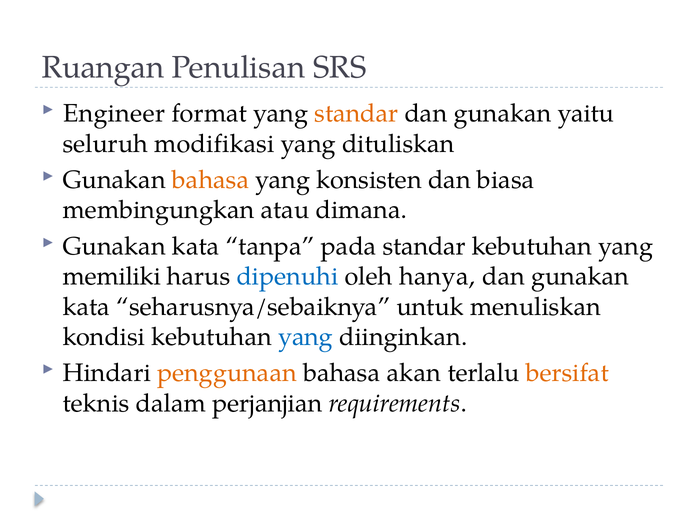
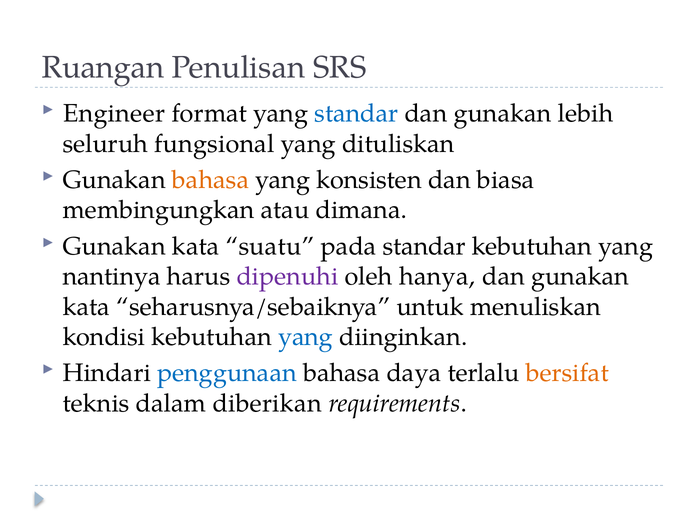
standar colour: orange -> blue (356, 113)
yaitu: yaitu -> lebih (585, 113)
modifikasi: modifikasi -> fungsional (214, 144)
tanpa: tanpa -> suatu (270, 246)
memiliki: memiliki -> nantinya (112, 276)
dipenuhi colour: blue -> purple (287, 276)
penggunaan colour: orange -> blue (227, 373)
akan: akan -> daya (414, 373)
perjanjian: perjanjian -> diberikan (267, 403)
